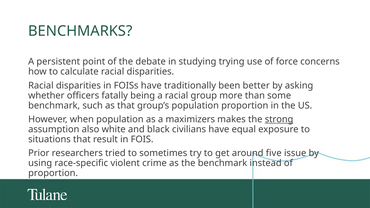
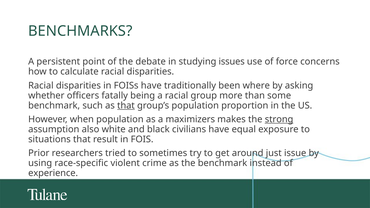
trying: trying -> issues (232, 62)
better: better -> where (256, 86)
that underline: none -> present (126, 106)
five: five -> just (274, 153)
proportion: proportion -> experience (53, 173)
